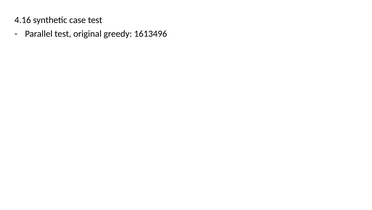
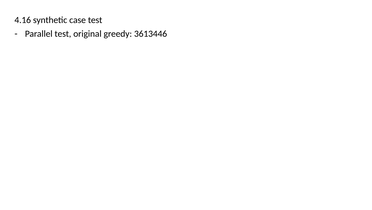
1613496: 1613496 -> 3613446 (151, 34)
